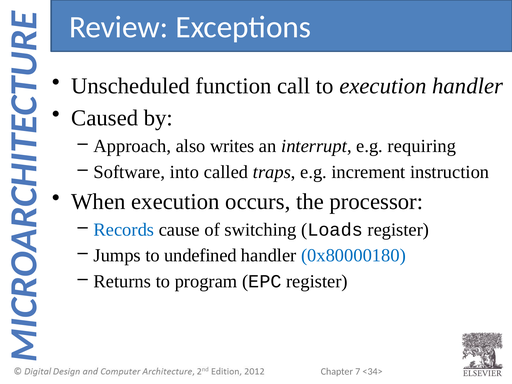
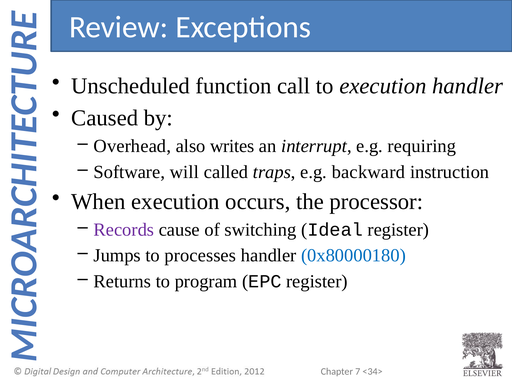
Approach: Approach -> Overhead (132, 146)
into: into -> will (184, 172)
increment: increment -> backward (368, 172)
Records colour: blue -> purple (124, 230)
Loads: Loads -> Ideal (335, 230)
undefined: undefined -> processes (200, 256)
